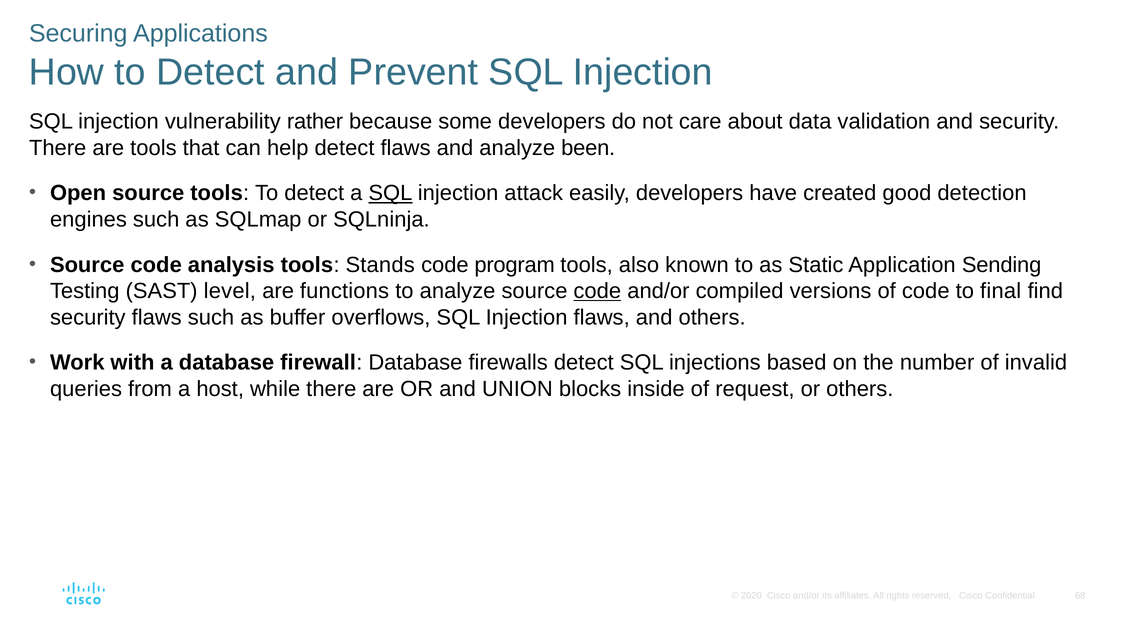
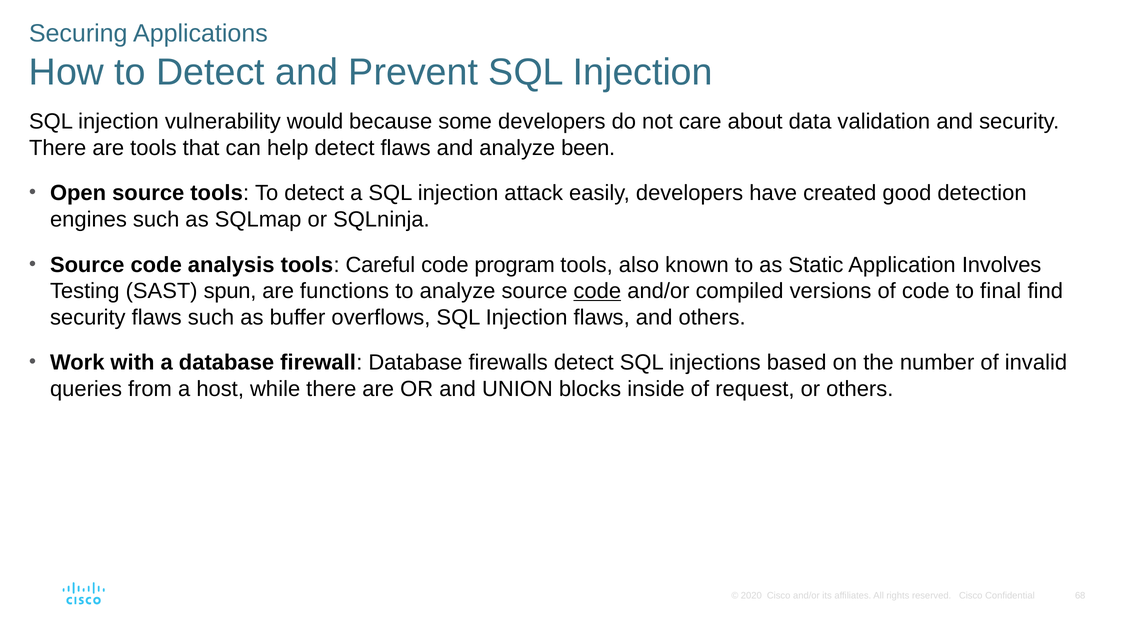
rather: rather -> would (315, 122)
SQL underline: present -> none (390, 193)
Stands: Stands -> Careful (380, 265)
Sending: Sending -> Involves (1002, 265)
level: level -> spun (230, 291)
